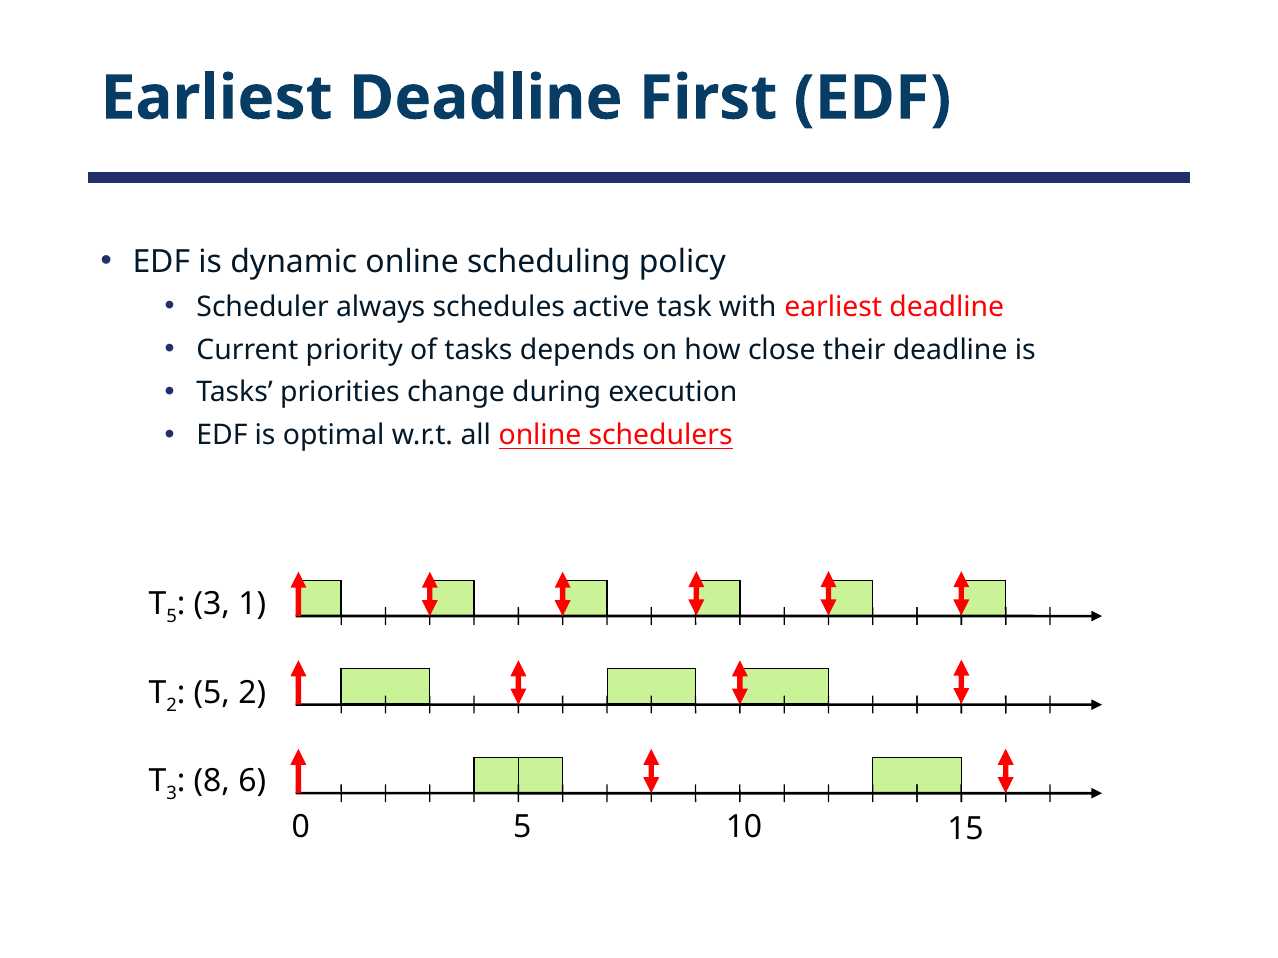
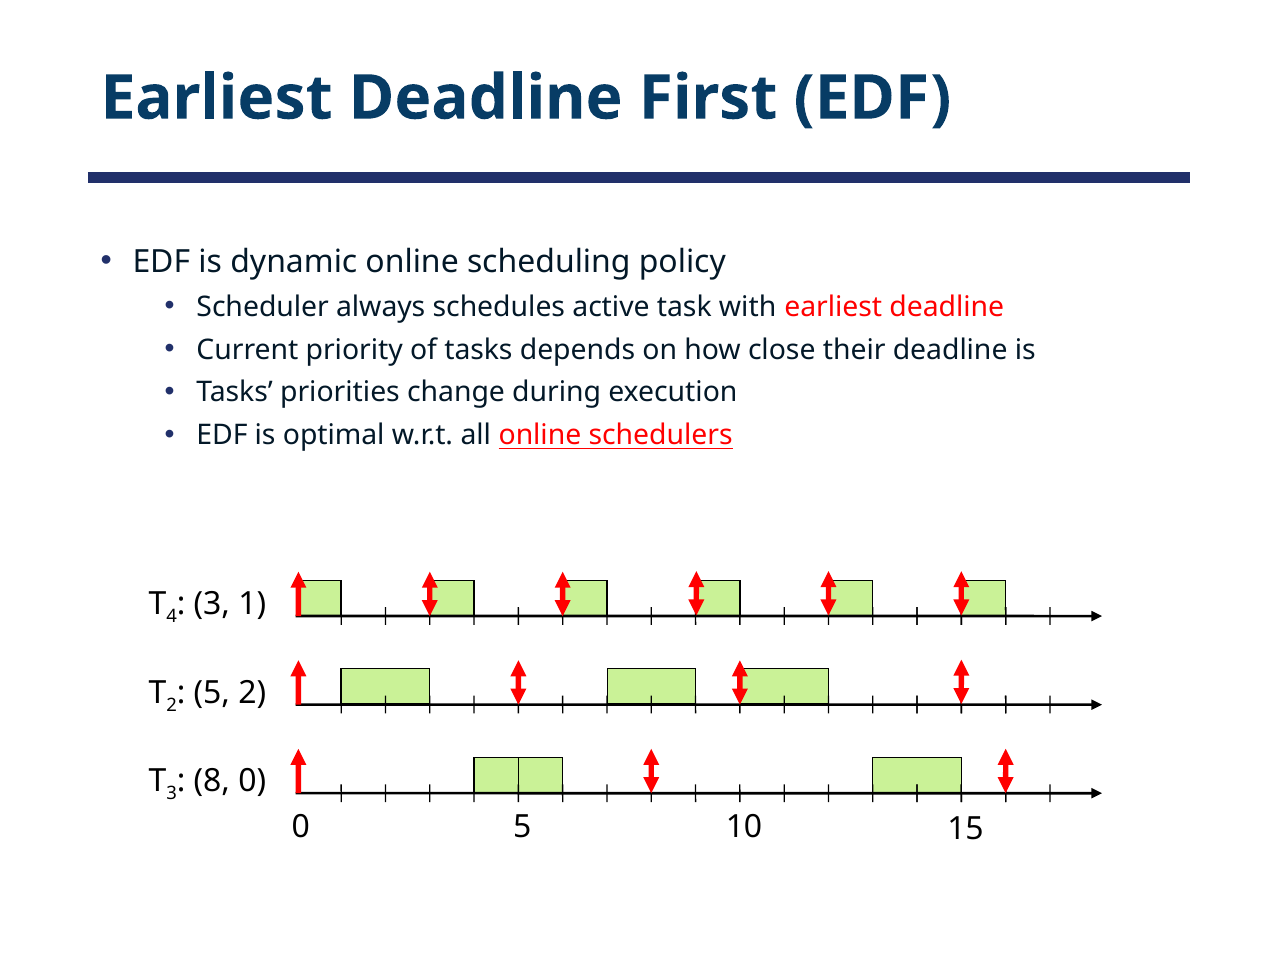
5: 5 -> 4 (172, 617)
8 6: 6 -> 0 (252, 781)
